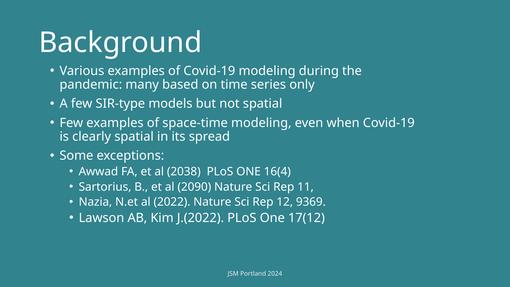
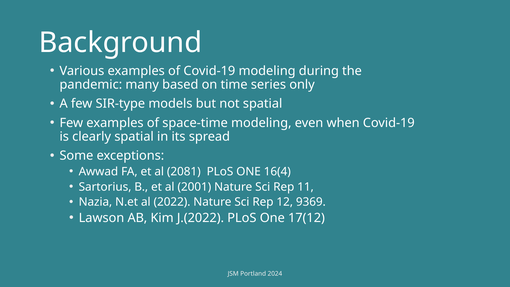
2038: 2038 -> 2081 (184, 171)
2090: 2090 -> 2001 (194, 187)
